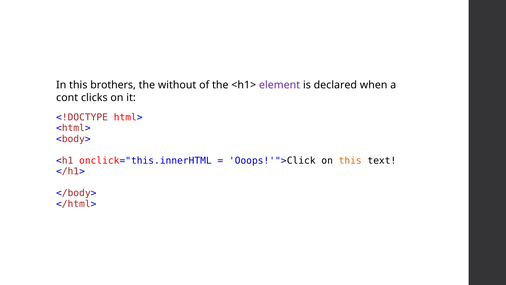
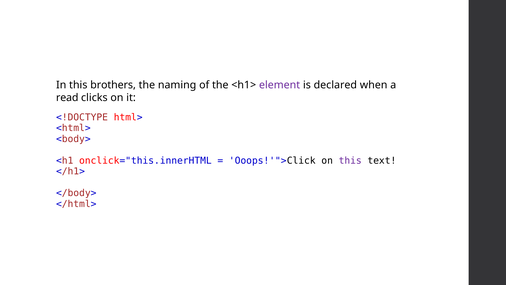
without: without -> naming (177, 85)
cont: cont -> read (67, 98)
this colour: orange -> purple (350, 160)
